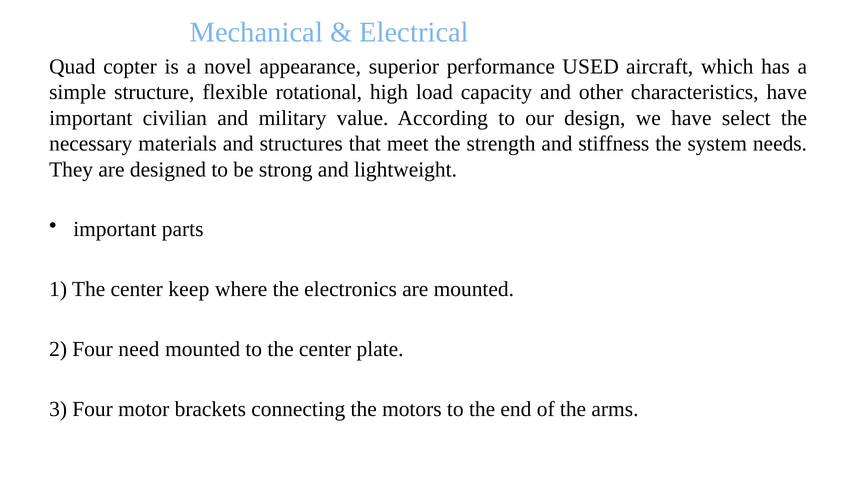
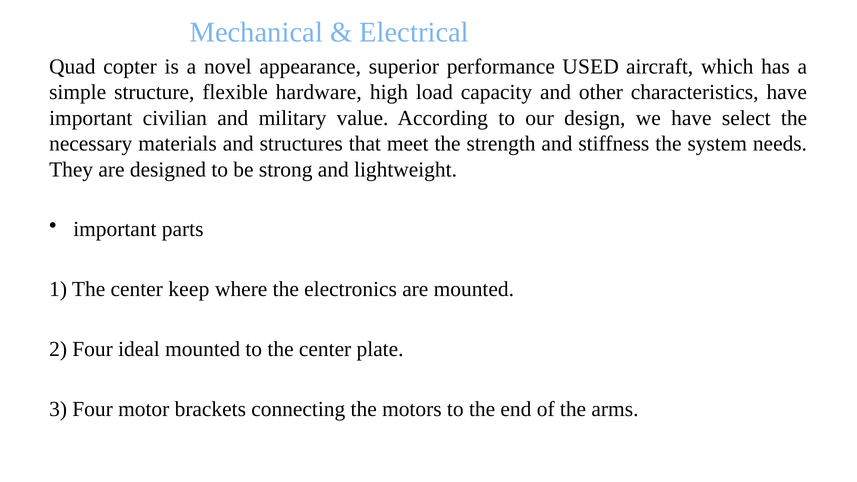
rotational: rotational -> hardware (319, 92)
need: need -> ideal (139, 349)
